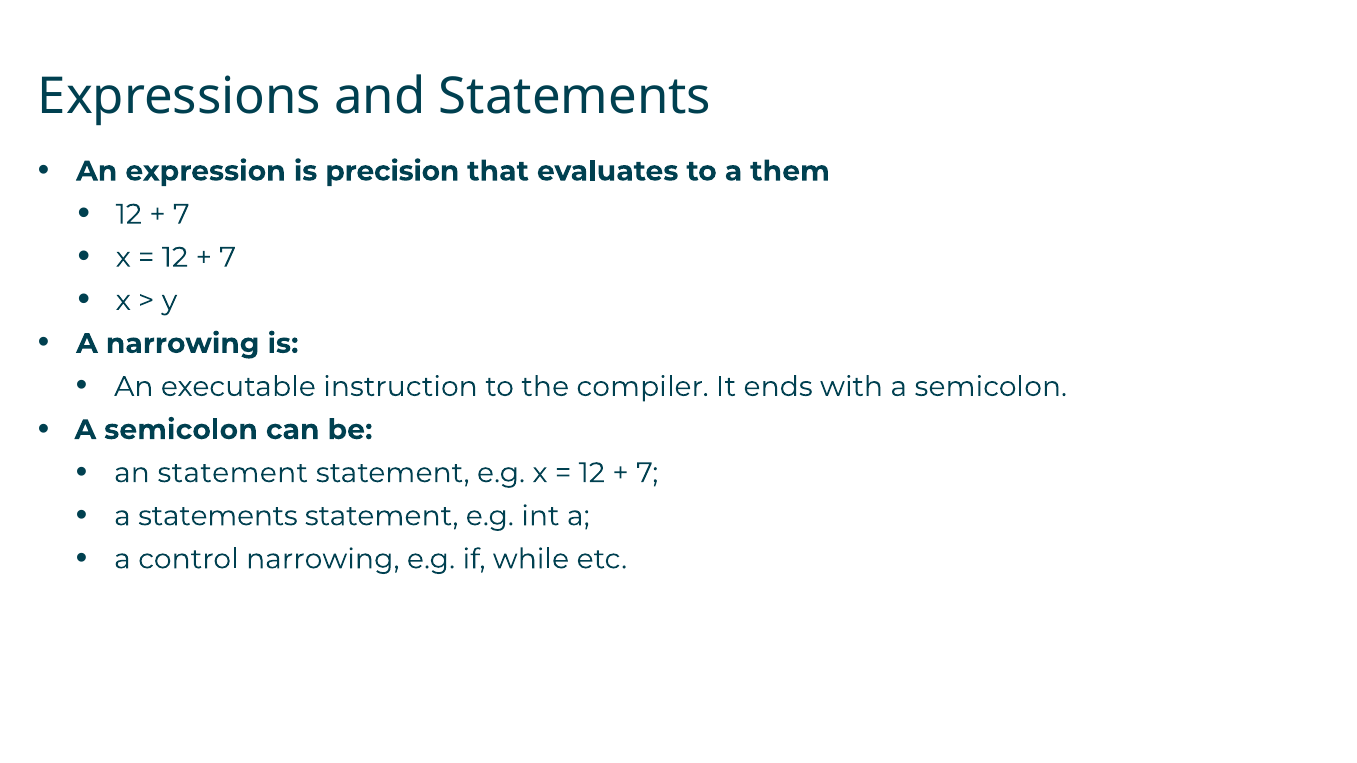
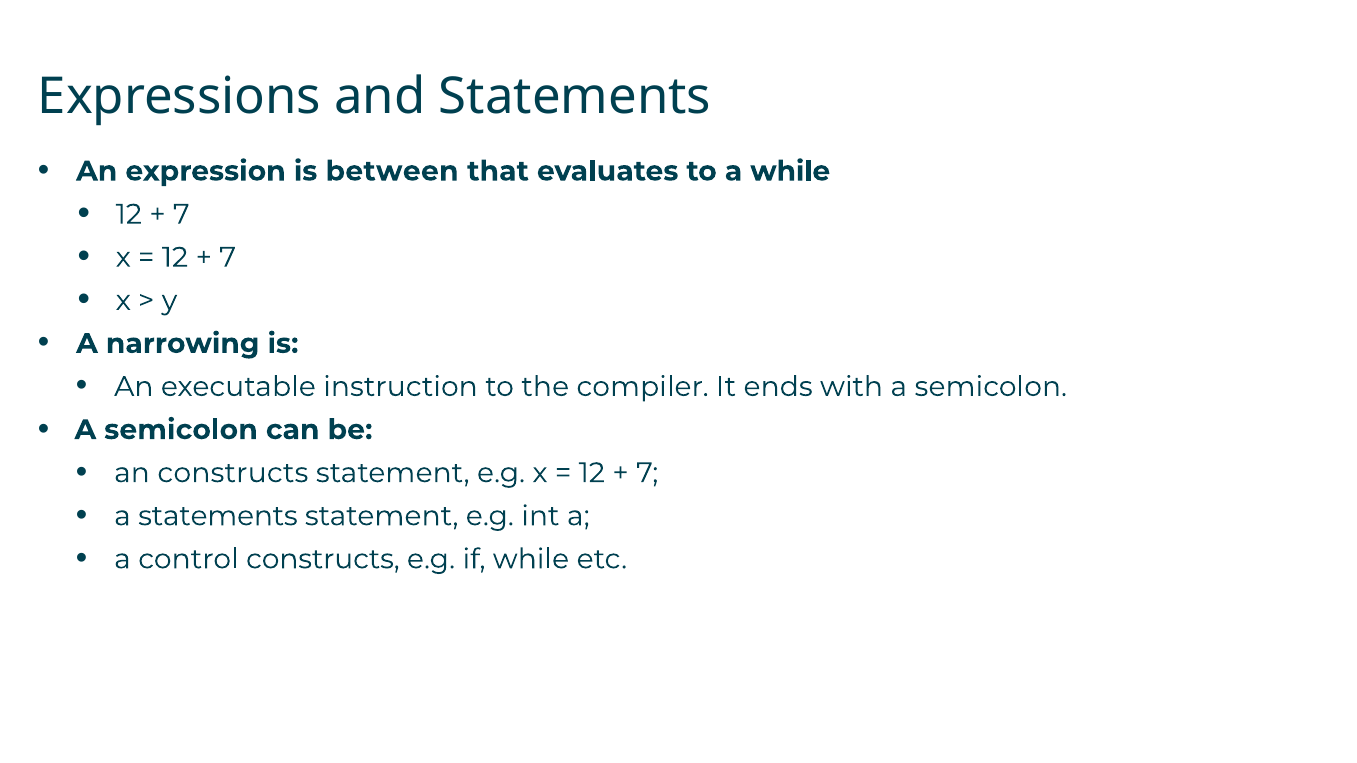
precision: precision -> between (392, 171)
a them: them -> while (790, 171)
an statement: statement -> constructs (233, 473)
control narrowing: narrowing -> constructs (323, 559)
